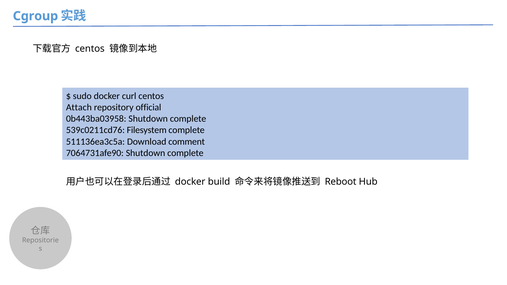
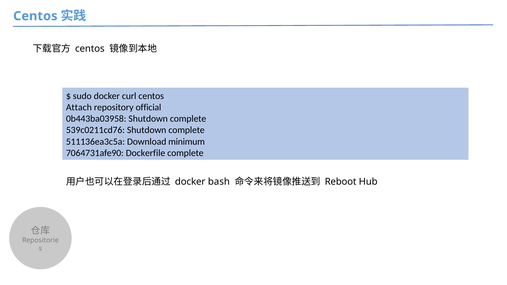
Cgroup: Cgroup -> Centos (35, 16)
539c0211cd76 Filesystem: Filesystem -> Shutdown (147, 130)
comment: comment -> minimum (187, 142)
7064731afe90 Shutdown: Shutdown -> Dockerfile (146, 153)
build: build -> bash (219, 182)
